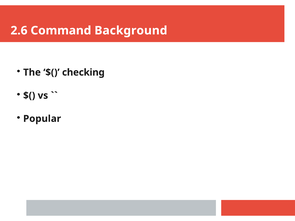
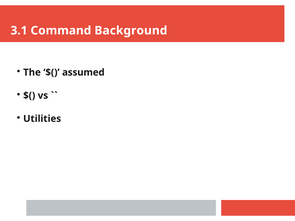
2.6: 2.6 -> 3.1 (19, 31)
checking: checking -> assumed (83, 72)
Popular: Popular -> Utilities (42, 119)
